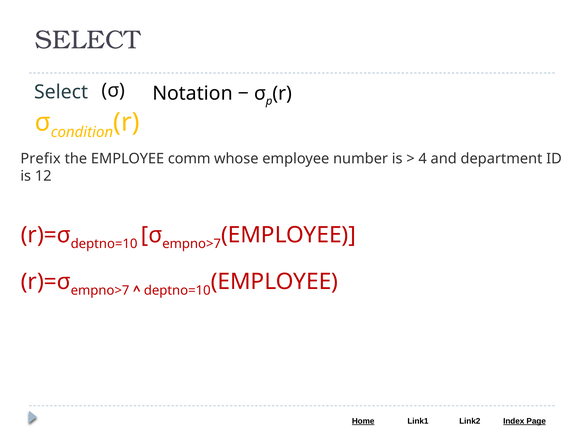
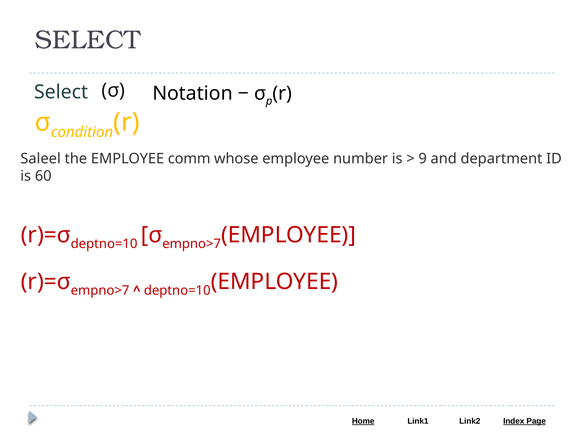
Prefix: Prefix -> Saleel (41, 159)
4: 4 -> 9 (423, 159)
12: 12 -> 60 (43, 176)
